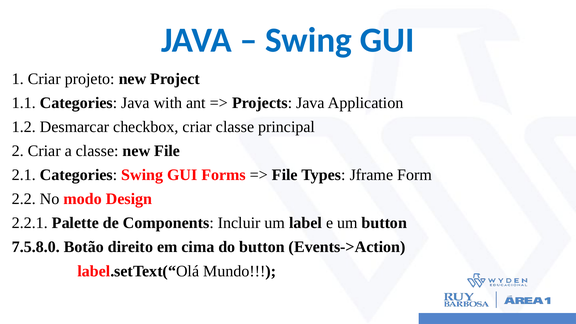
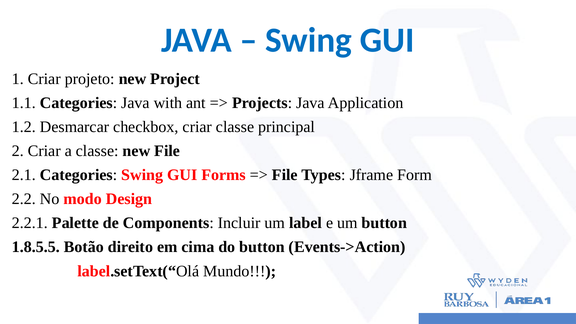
7.5.8.0: 7.5.8.0 -> 1.8.5.5 (36, 247)
